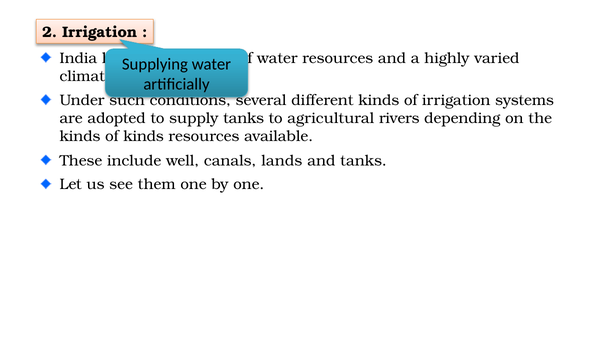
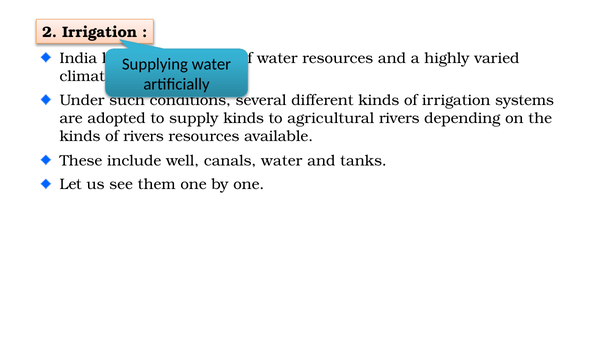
supply tanks: tanks -> kinds (244, 118)
of kinds: kinds -> rivers (144, 136)
canals lands: lands -> water (282, 160)
